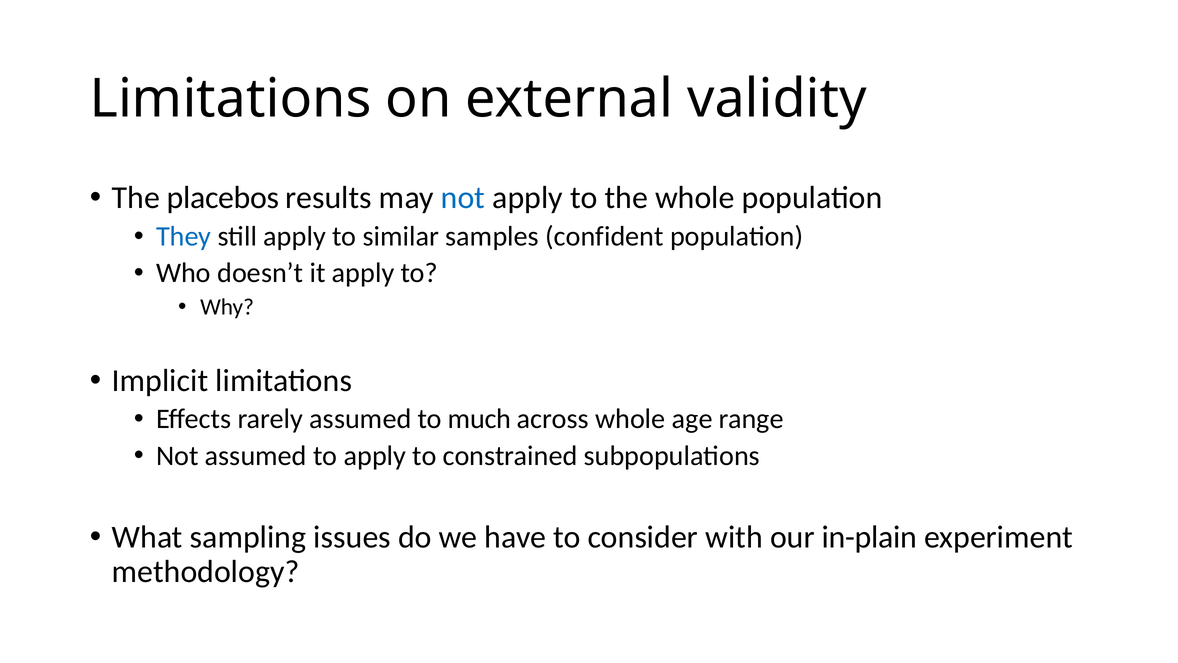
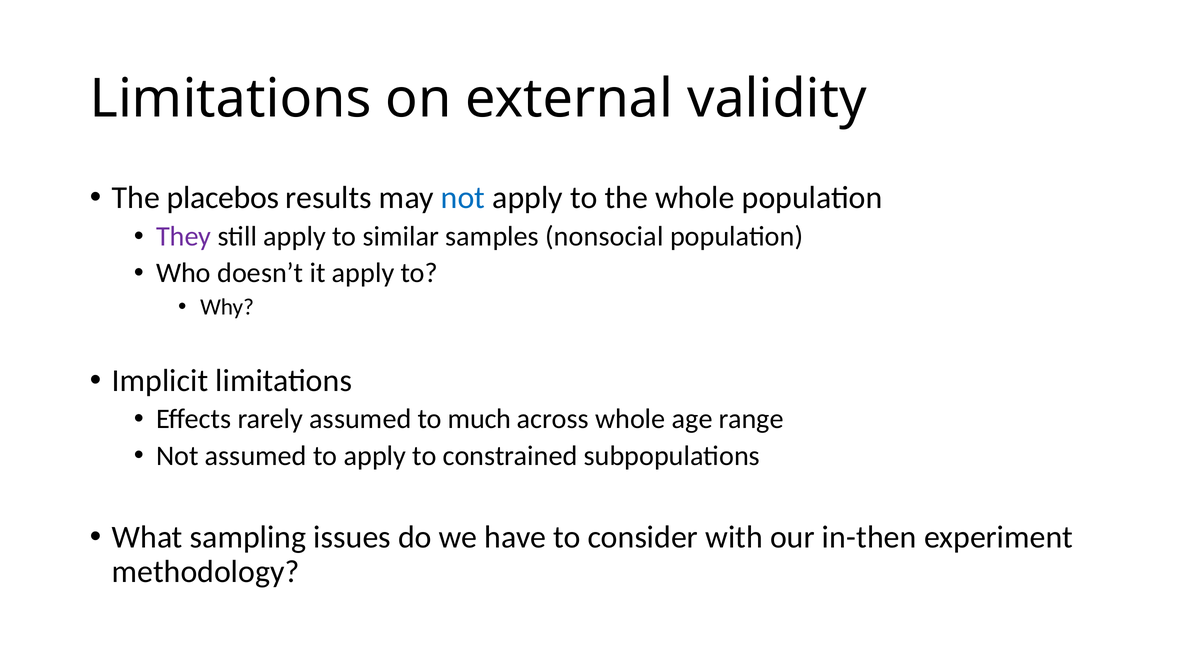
They colour: blue -> purple (184, 236)
confident: confident -> nonsocial (604, 236)
in-plain: in-plain -> in-then (869, 537)
